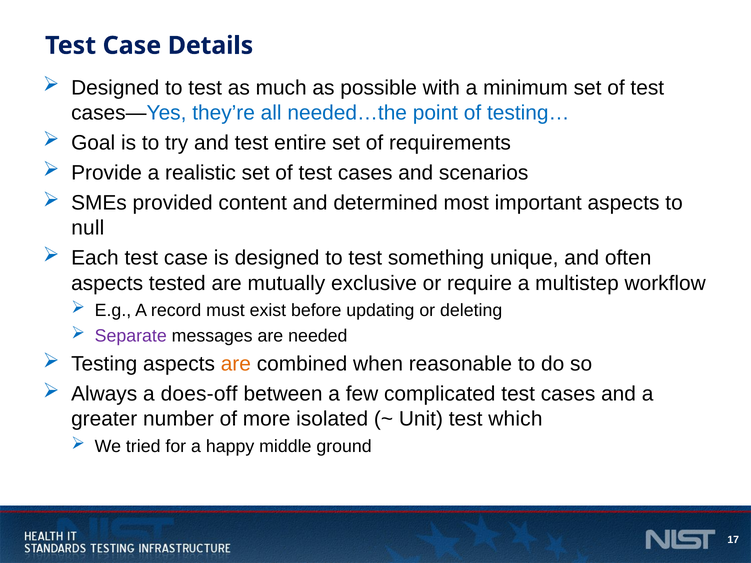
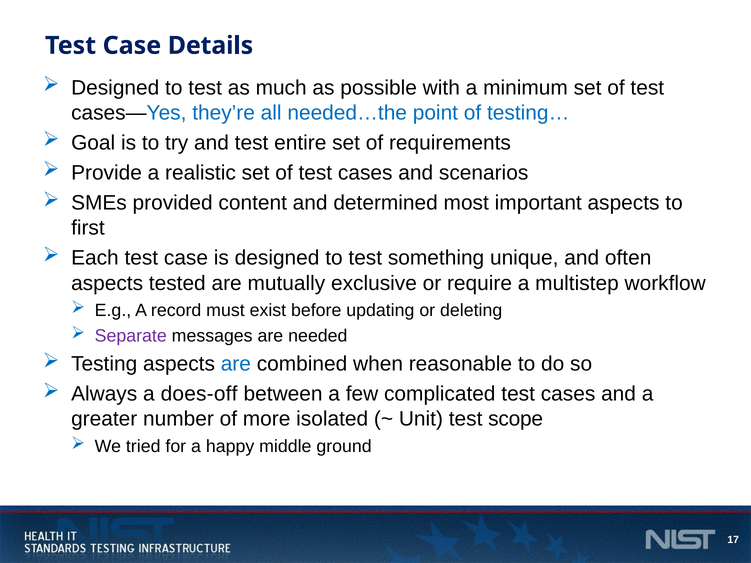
null: null -> first (88, 228)
are colour: orange -> blue (236, 364)
which: which -> scope (516, 419)
